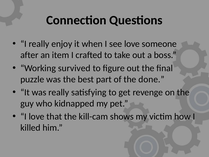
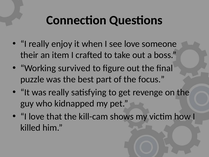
after: after -> their (29, 55)
done: done -> focus (152, 79)
